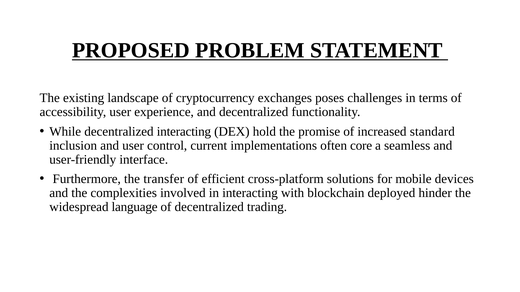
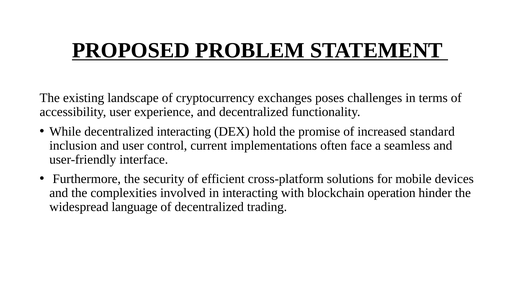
core: core -> face (361, 146)
transfer: transfer -> security (164, 179)
deployed: deployed -> operation (392, 193)
